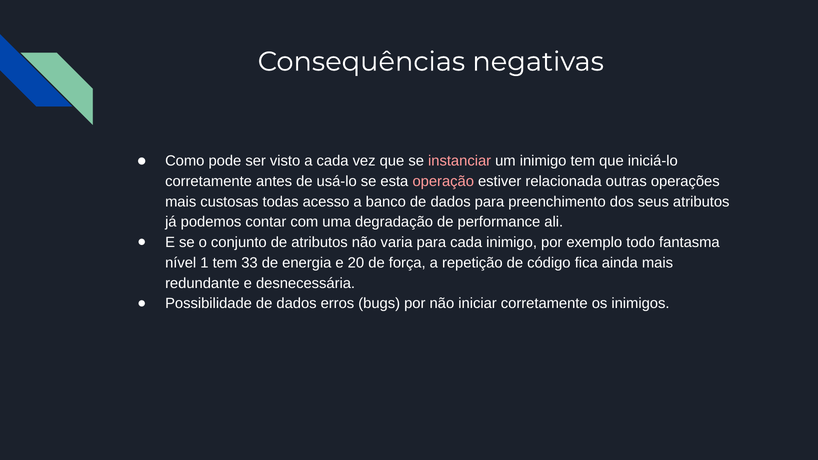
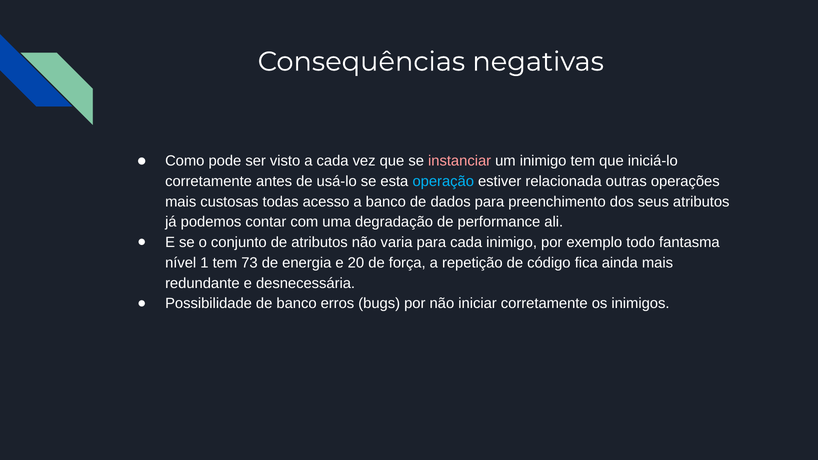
operação colour: pink -> light blue (443, 181)
33: 33 -> 73 (249, 263)
Possibilidade de dados: dados -> banco (297, 304)
